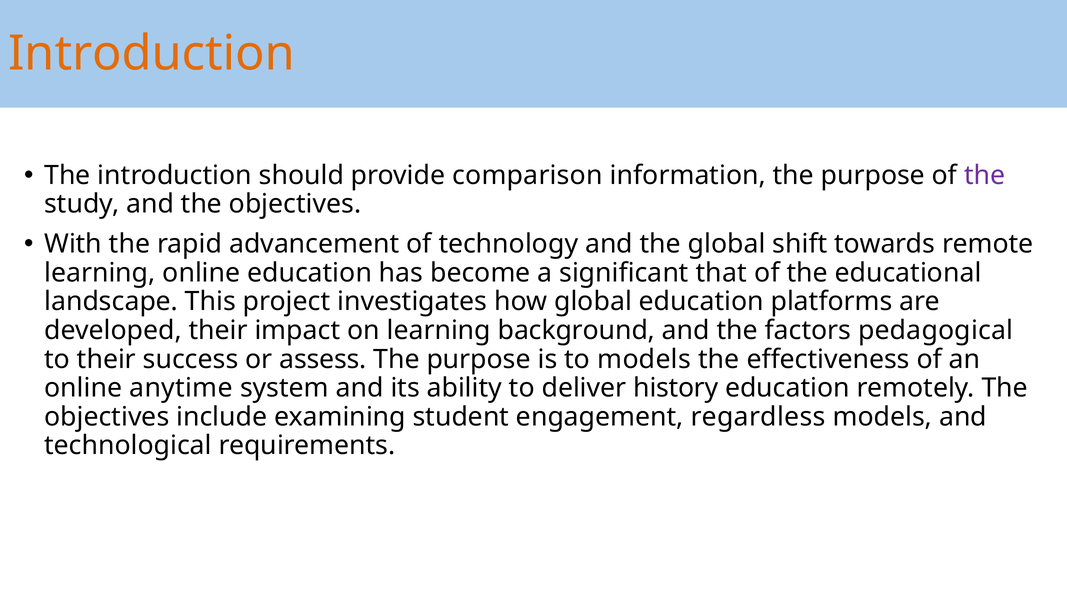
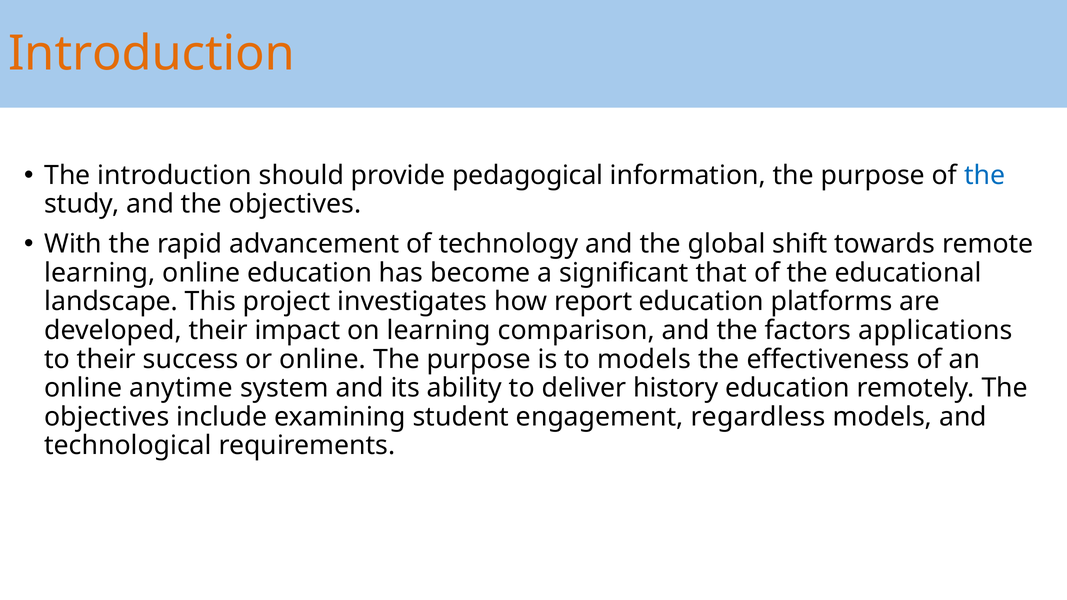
comparison: comparison -> pedagogical (528, 175)
the colour: purple -> blue (985, 175)
how global: global -> report (593, 302)
background: background -> comparison (576, 331)
pedagogical: pedagogical -> applications (935, 331)
or assess: assess -> online (323, 359)
